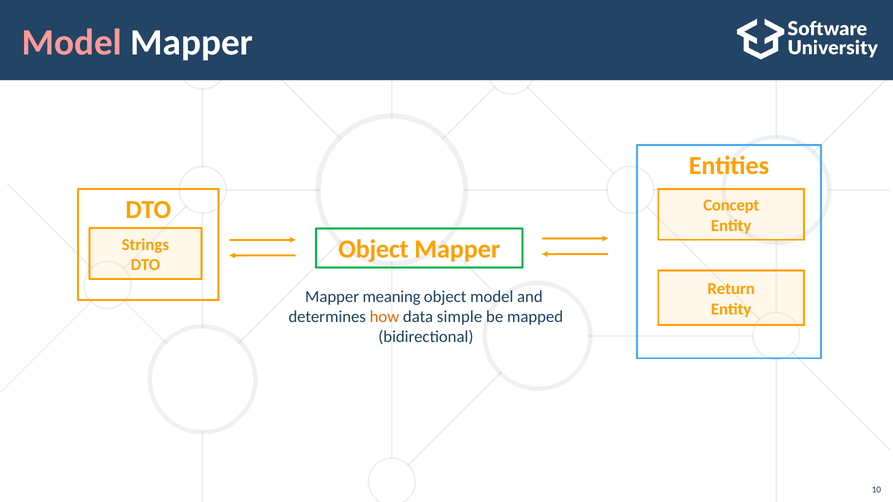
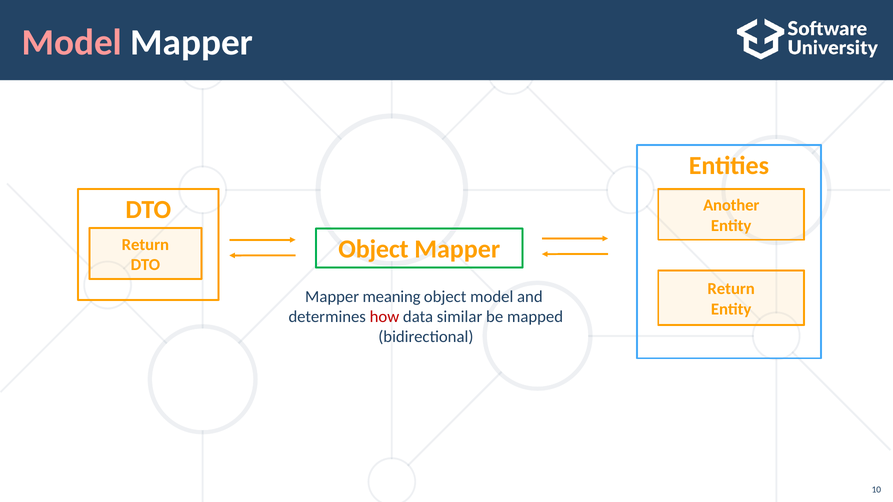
Concept: Concept -> Another (731, 206)
Strings: Strings -> Return (145, 245)
how colour: orange -> red (384, 317)
simple: simple -> similar (460, 317)
